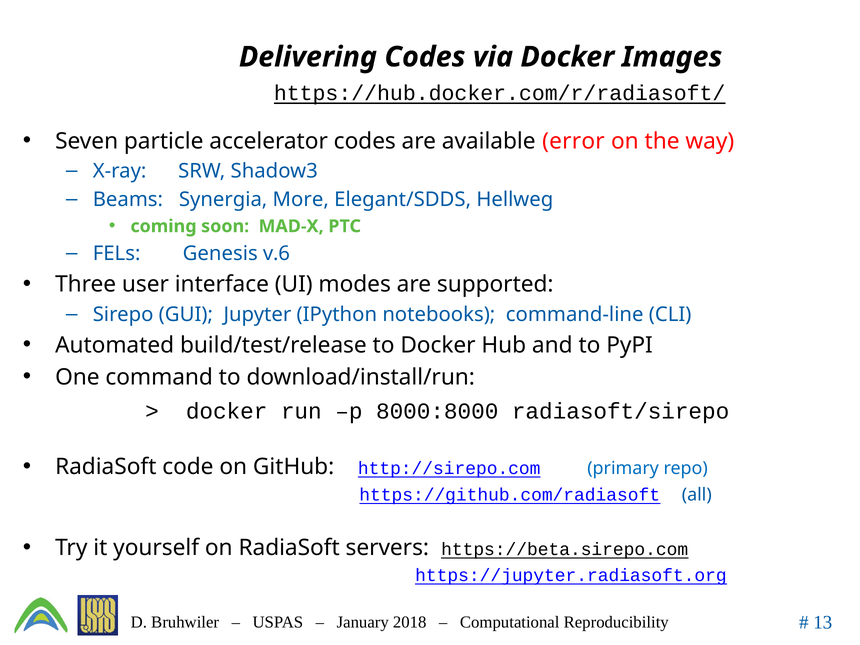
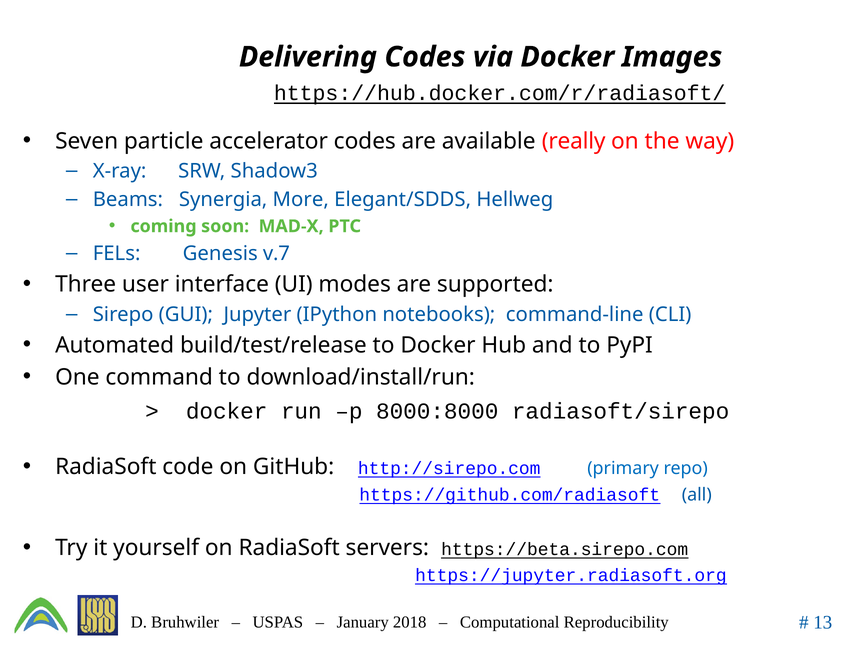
error: error -> really (574, 141)
v.6: v.6 -> v.7 (276, 254)
